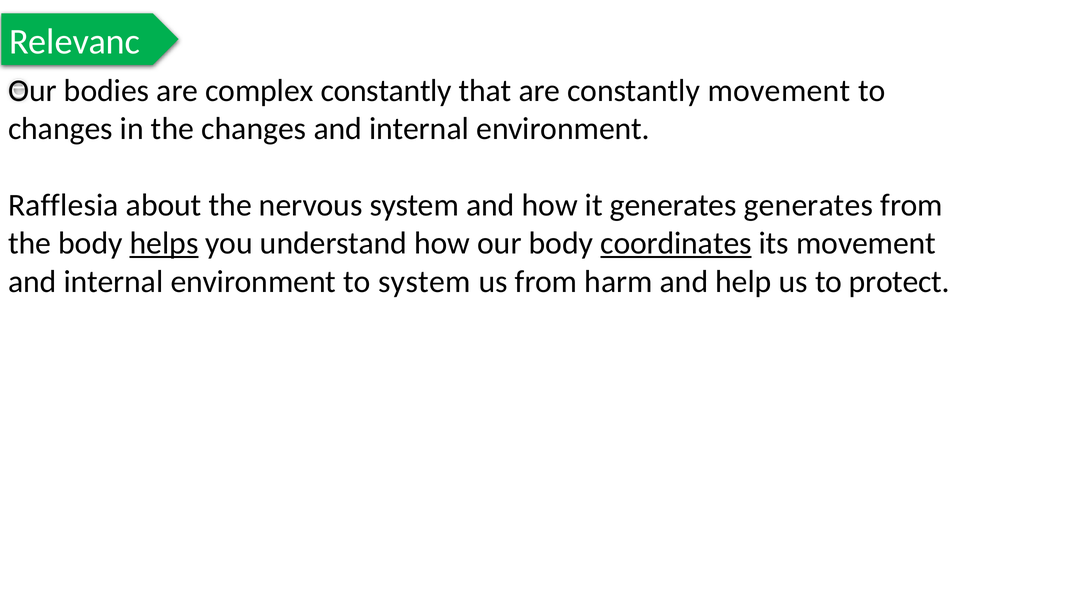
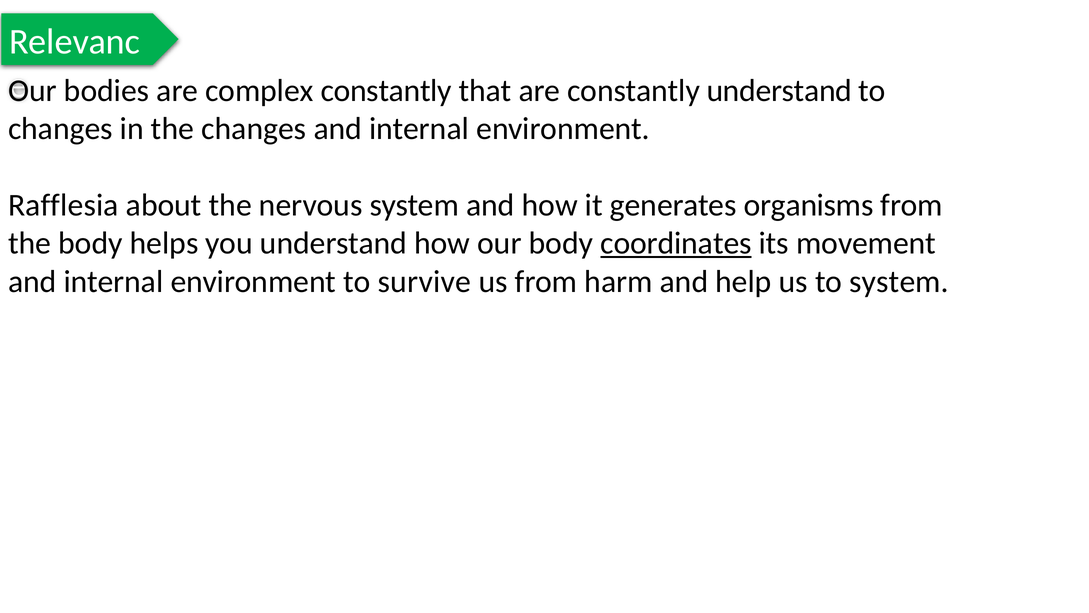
constantly movement: movement -> understand (779, 91)
generates generates: generates -> organisms (809, 205)
helps underline: present -> none (164, 243)
to system: system -> survive (424, 281)
to protect: protect -> system (899, 281)
